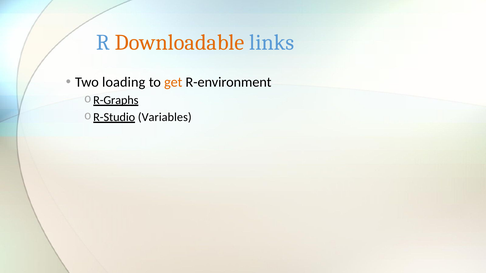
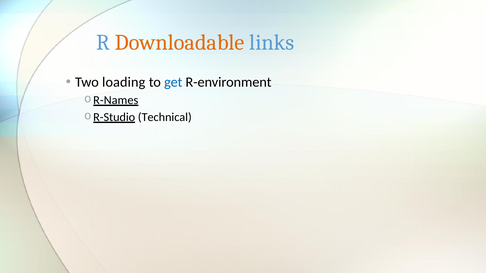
get colour: orange -> blue (173, 82)
R-Graphs: R-Graphs -> R-Names (116, 100)
Variables: Variables -> Technical (165, 117)
